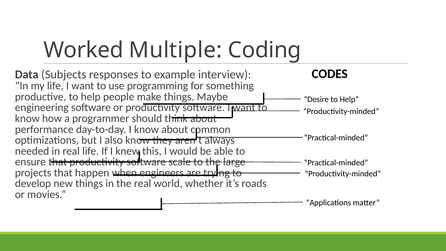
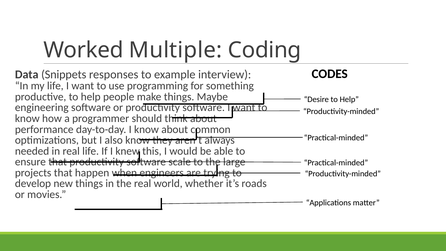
Subjects: Subjects -> Snippets (64, 75)
